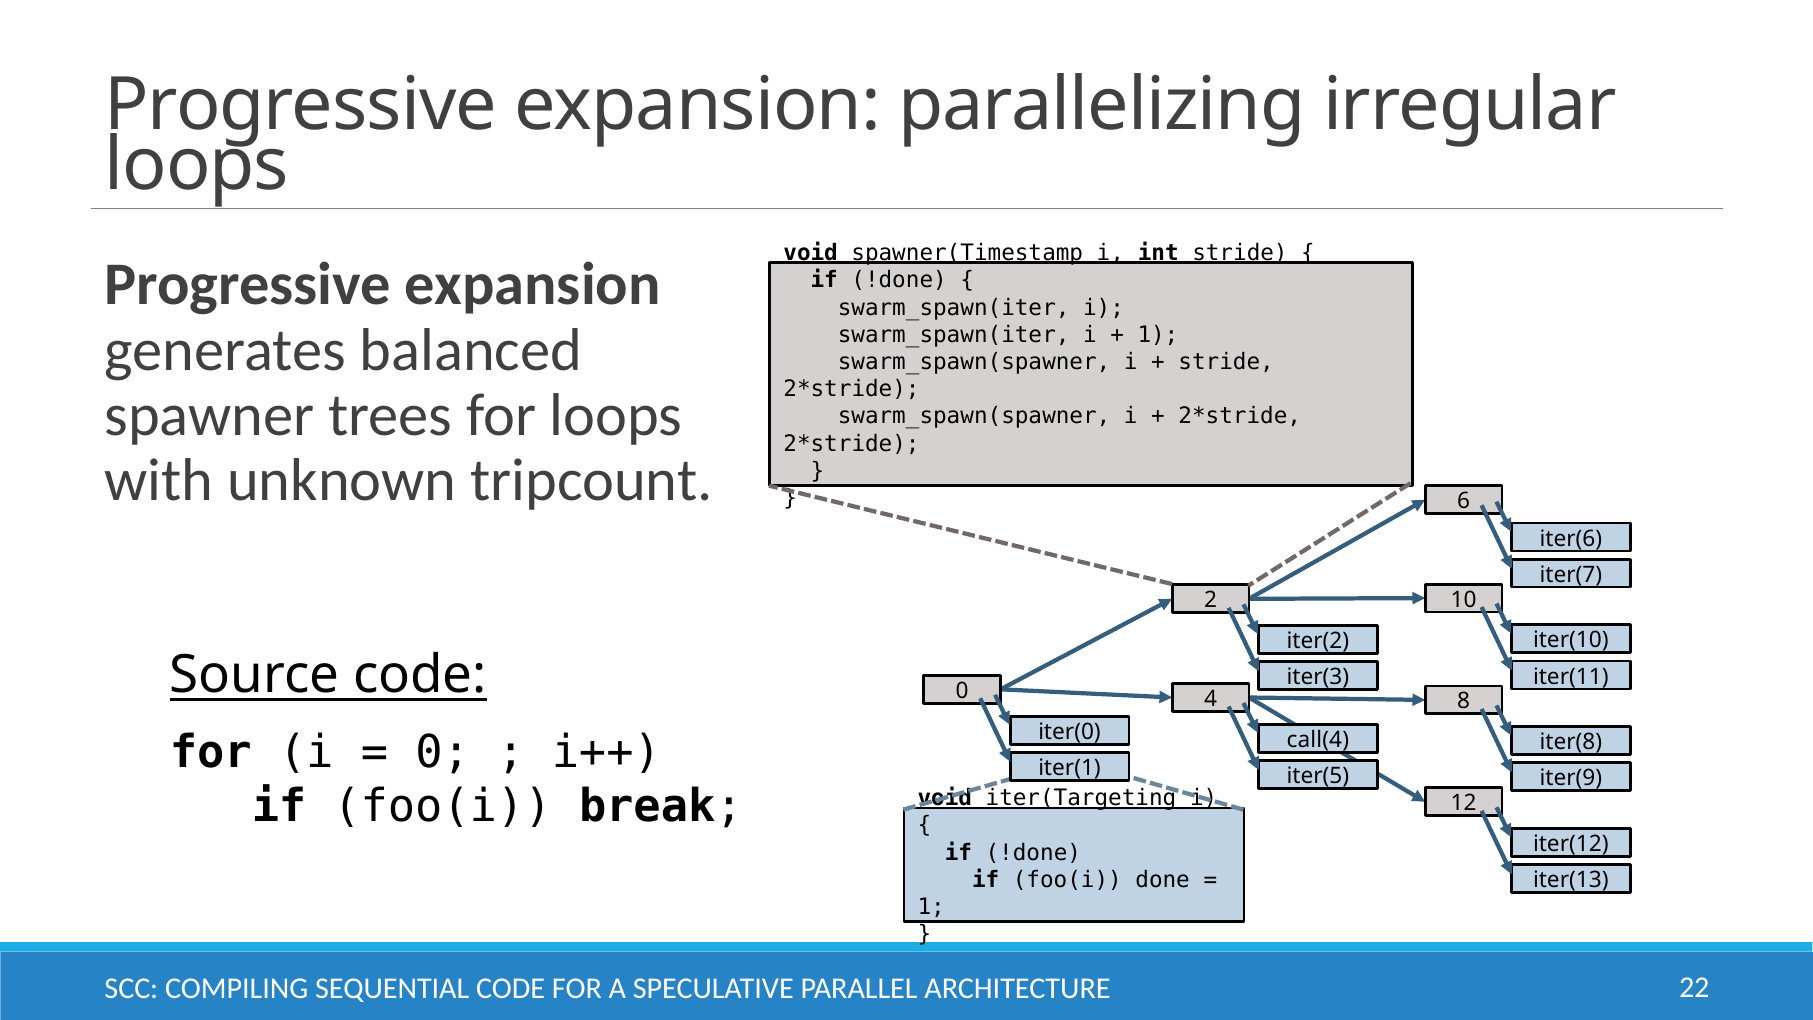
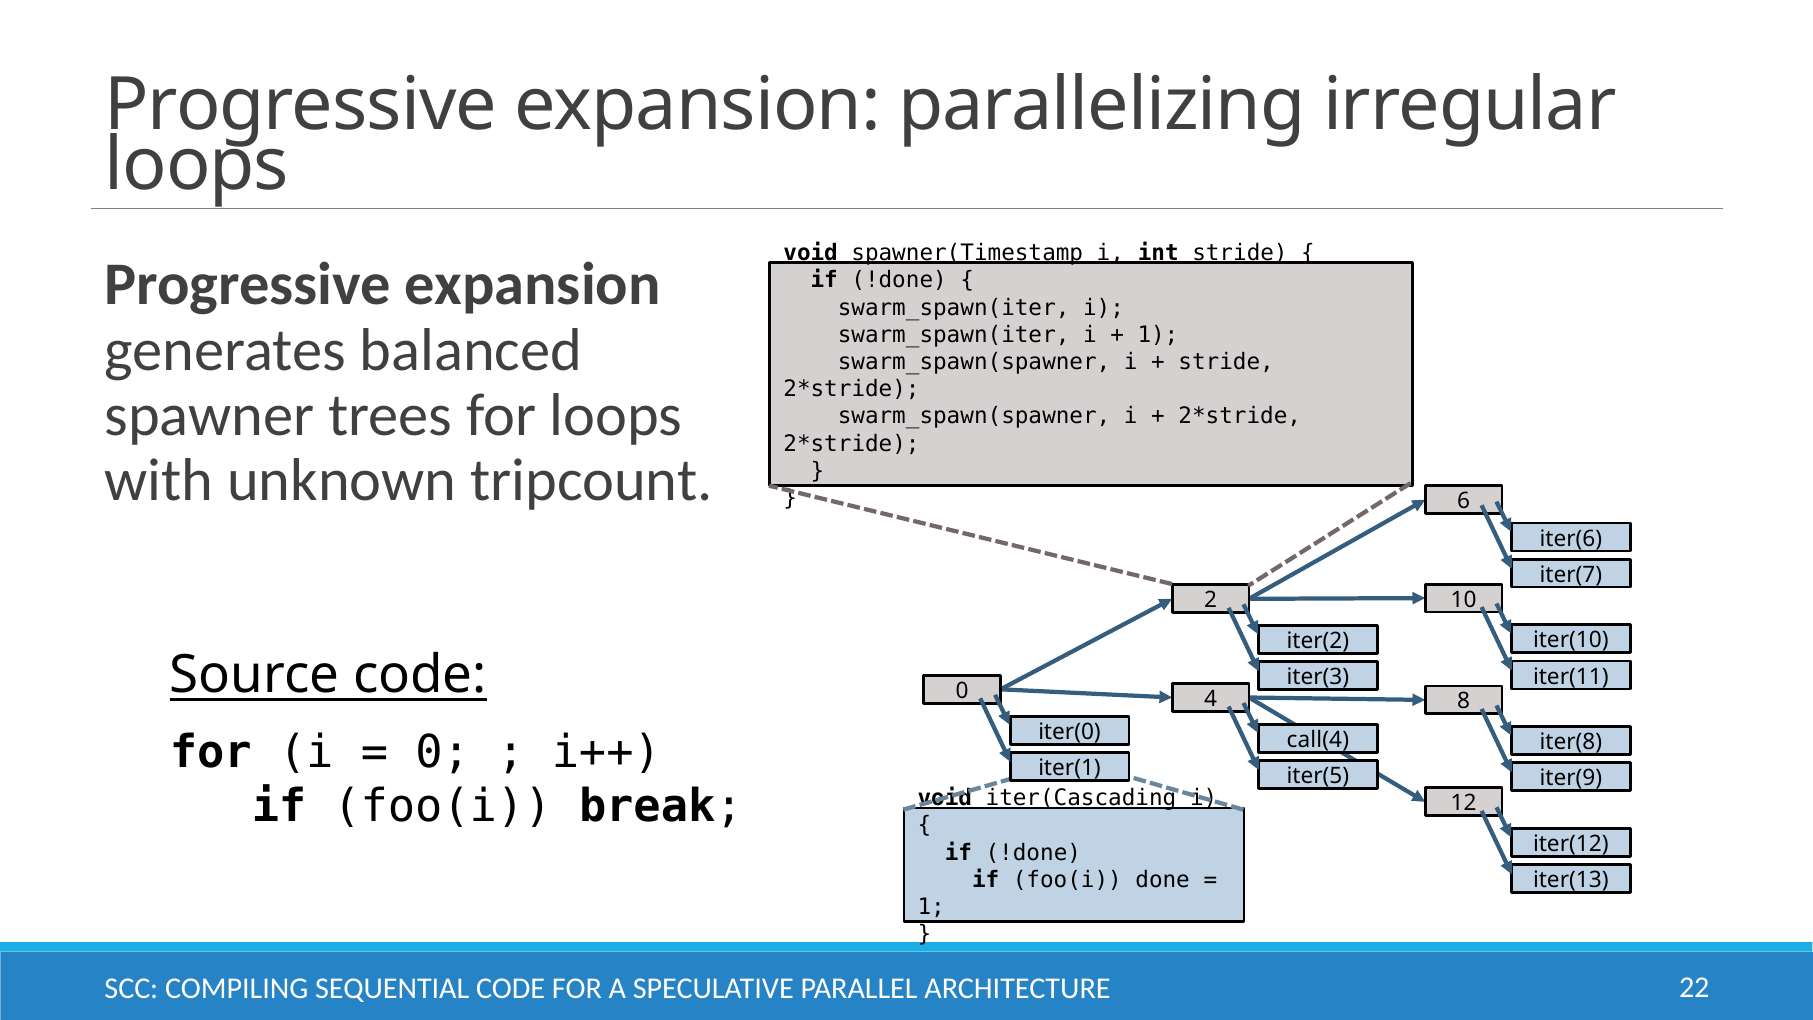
iter(Targeting: iter(Targeting -> iter(Cascading (1081, 798)
